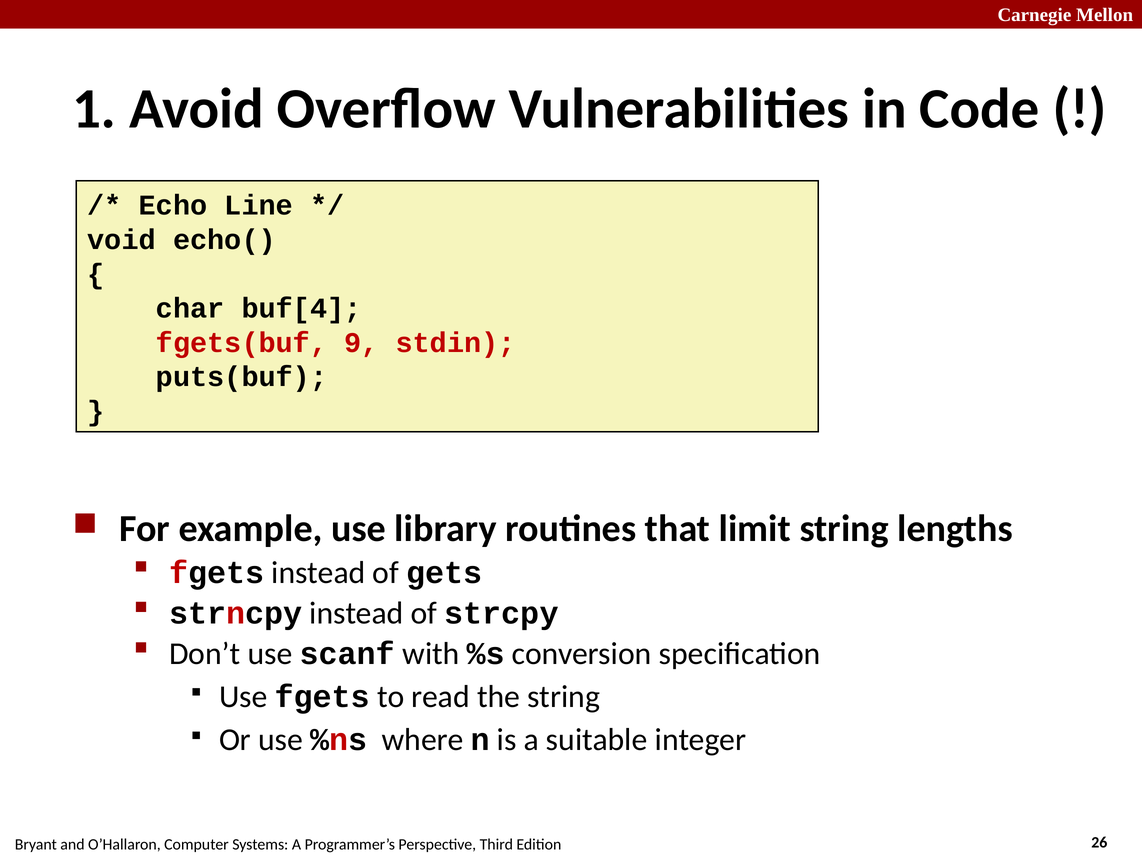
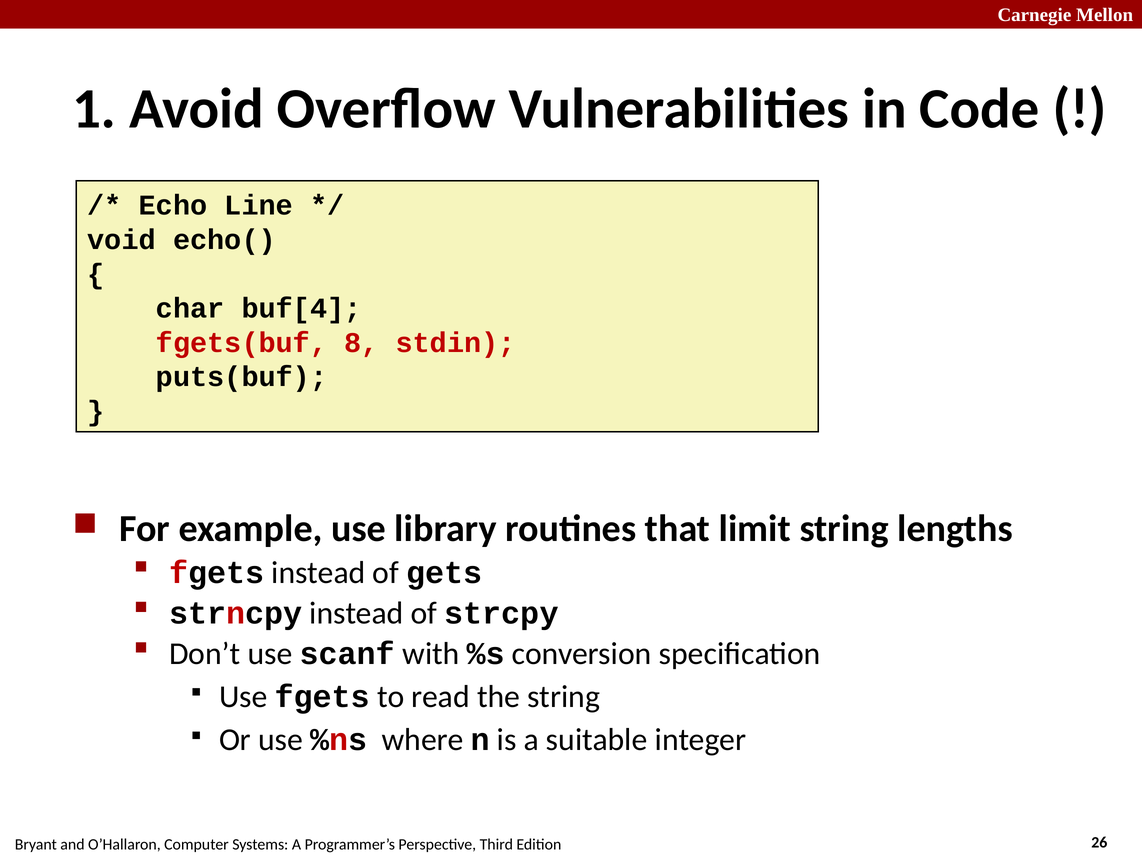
9: 9 -> 8 (361, 342)
